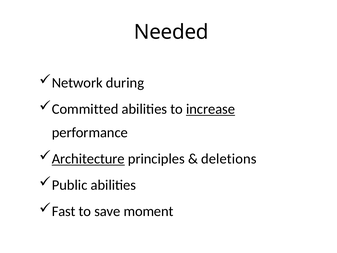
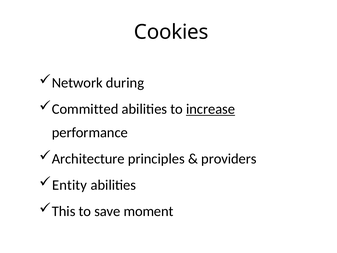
Needed: Needed -> Cookies (171, 32)
Architecture underline: present -> none (88, 159)
deletions: deletions -> providers (229, 159)
Public: Public -> Entity (70, 185)
Fast: Fast -> This (64, 211)
